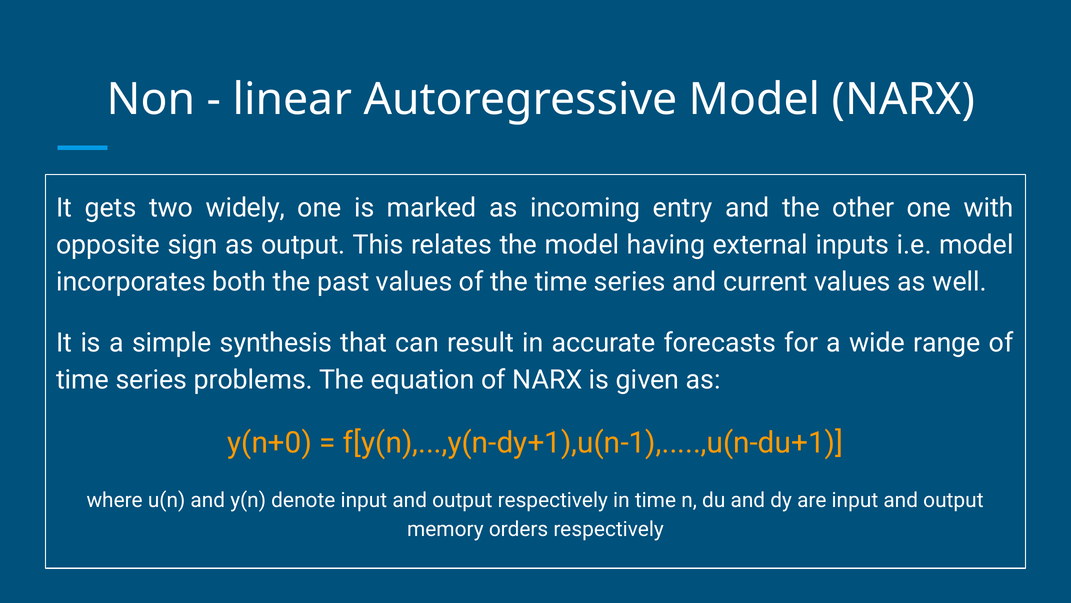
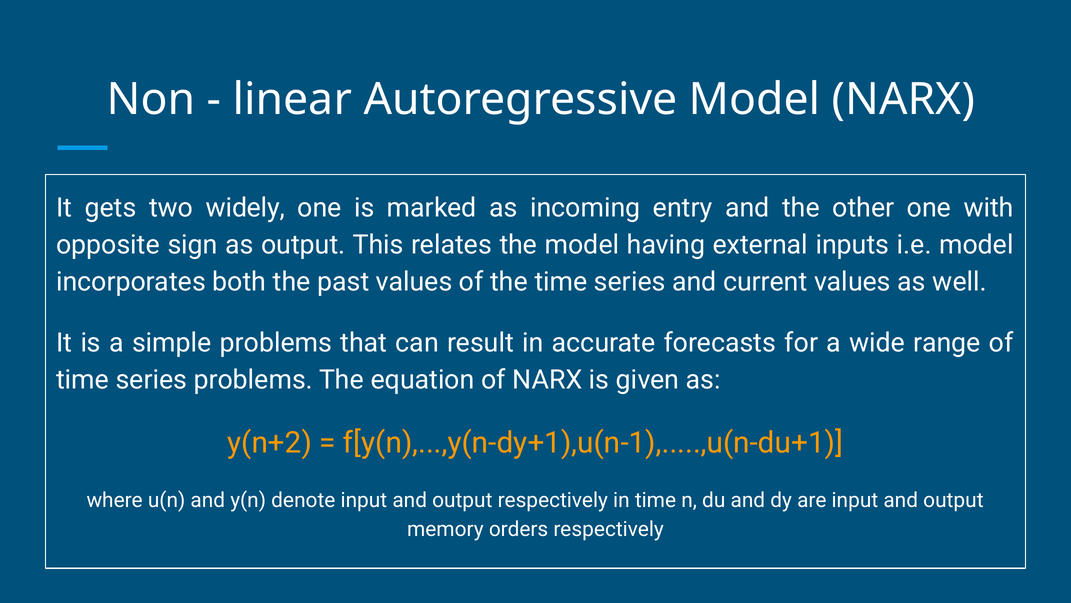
simple synthesis: synthesis -> problems (276, 343)
y(n+0: y(n+0 -> y(n+2 (270, 443)
